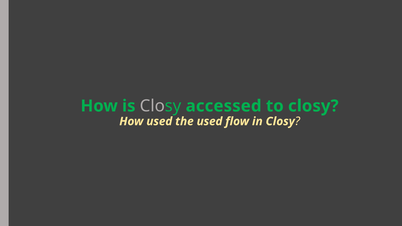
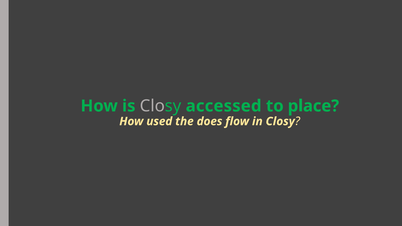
to closy: closy -> place (313, 106)
the used: used -> does (210, 121)
